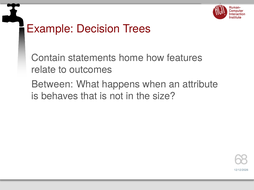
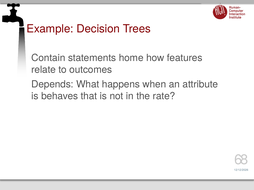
Between: Between -> Depends (52, 84)
size: size -> rate (164, 96)
